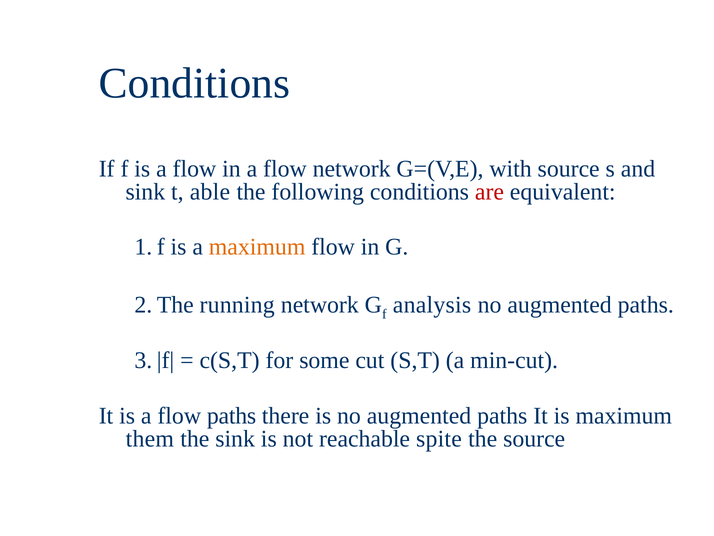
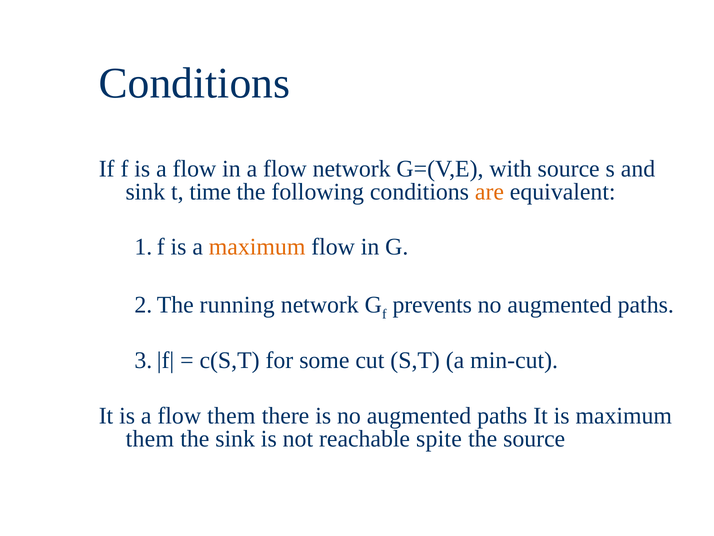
able: able -> time (210, 192)
are colour: red -> orange (489, 192)
analysis: analysis -> prevents (432, 304)
flow paths: paths -> them (231, 415)
